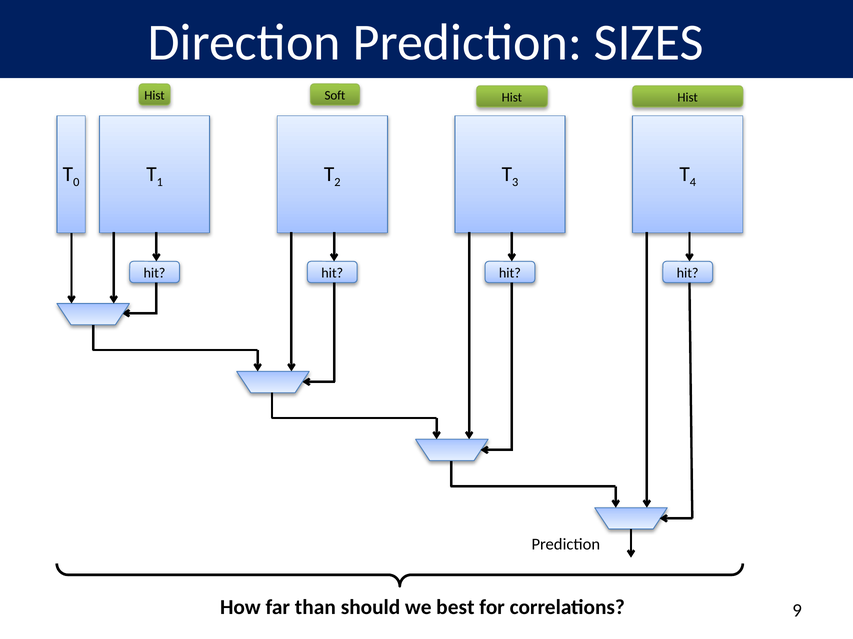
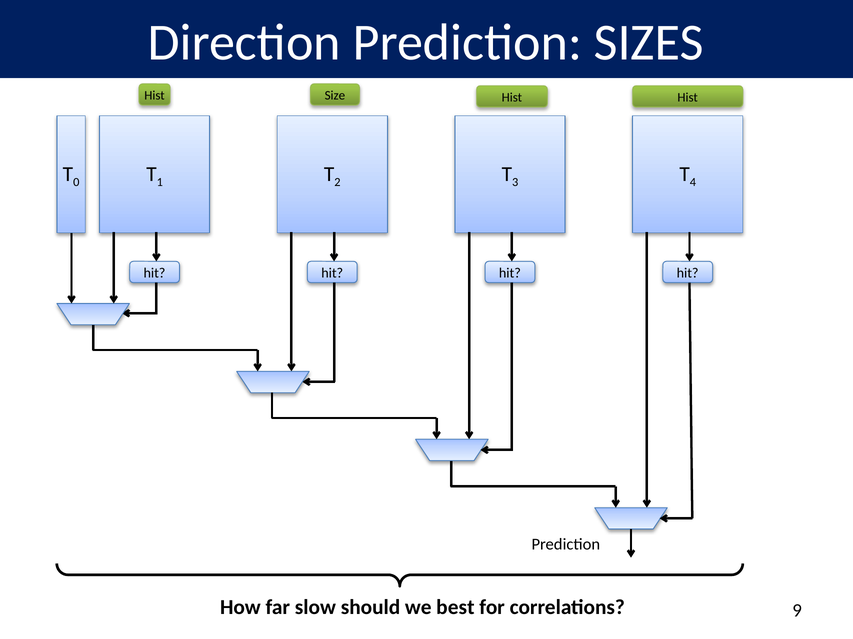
Soft: Soft -> Size (335, 95)
than: than -> slow (315, 608)
